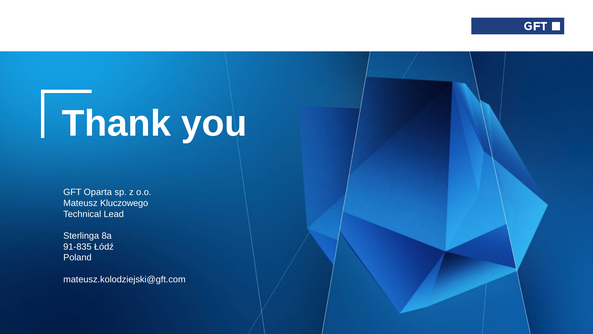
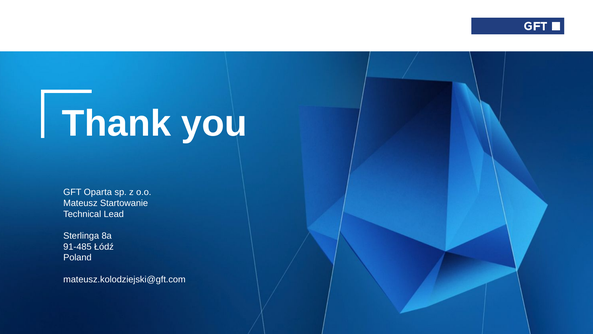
Kluczowego: Kluczowego -> Startowanie (124, 203)
91-835: 91-835 -> 91-485 (77, 246)
